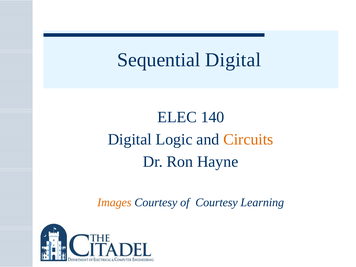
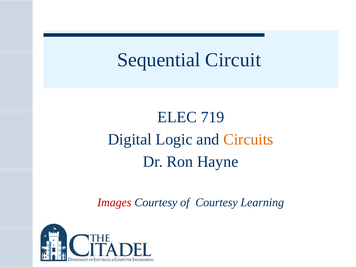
Sequential Digital: Digital -> Circuit (233, 60)
140: 140 -> 719 (212, 117)
Images colour: orange -> red (114, 202)
